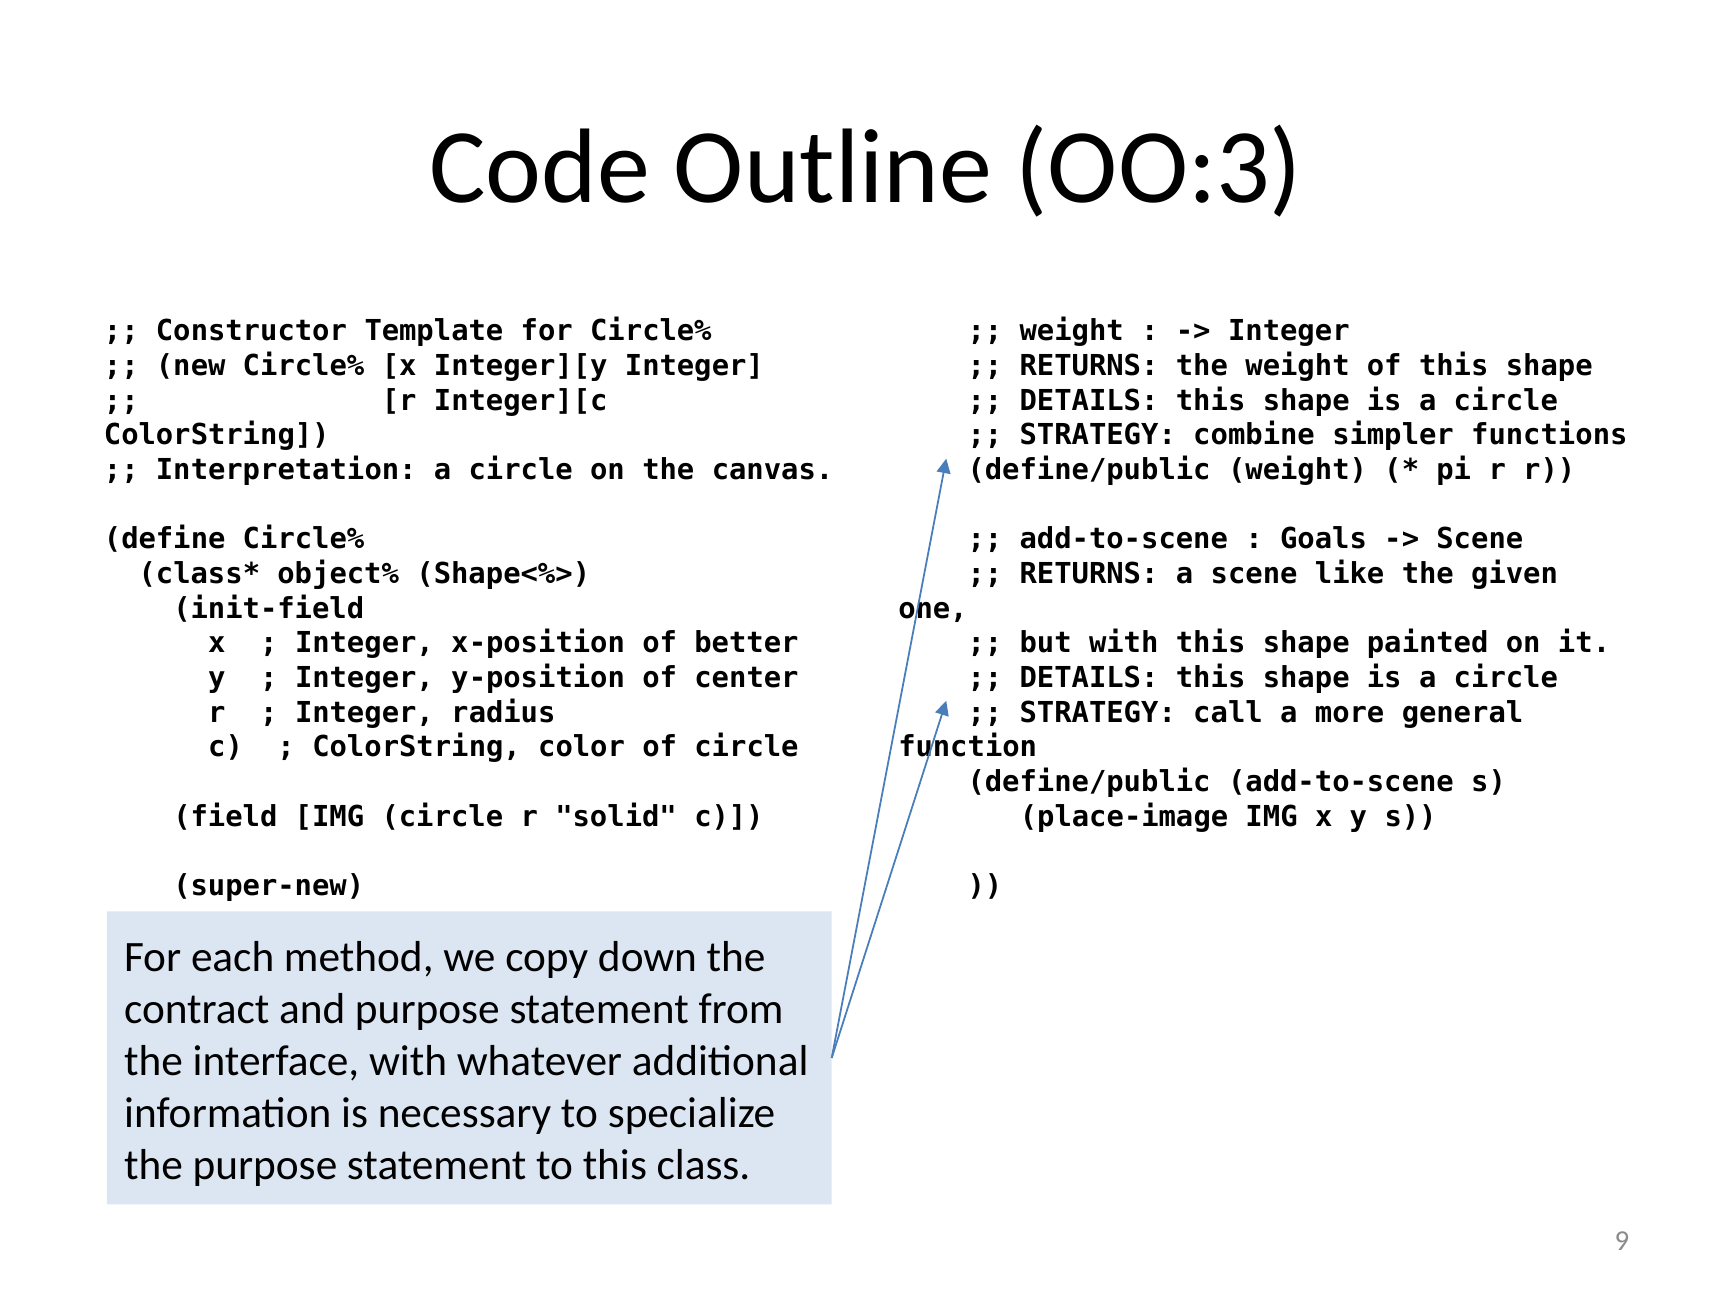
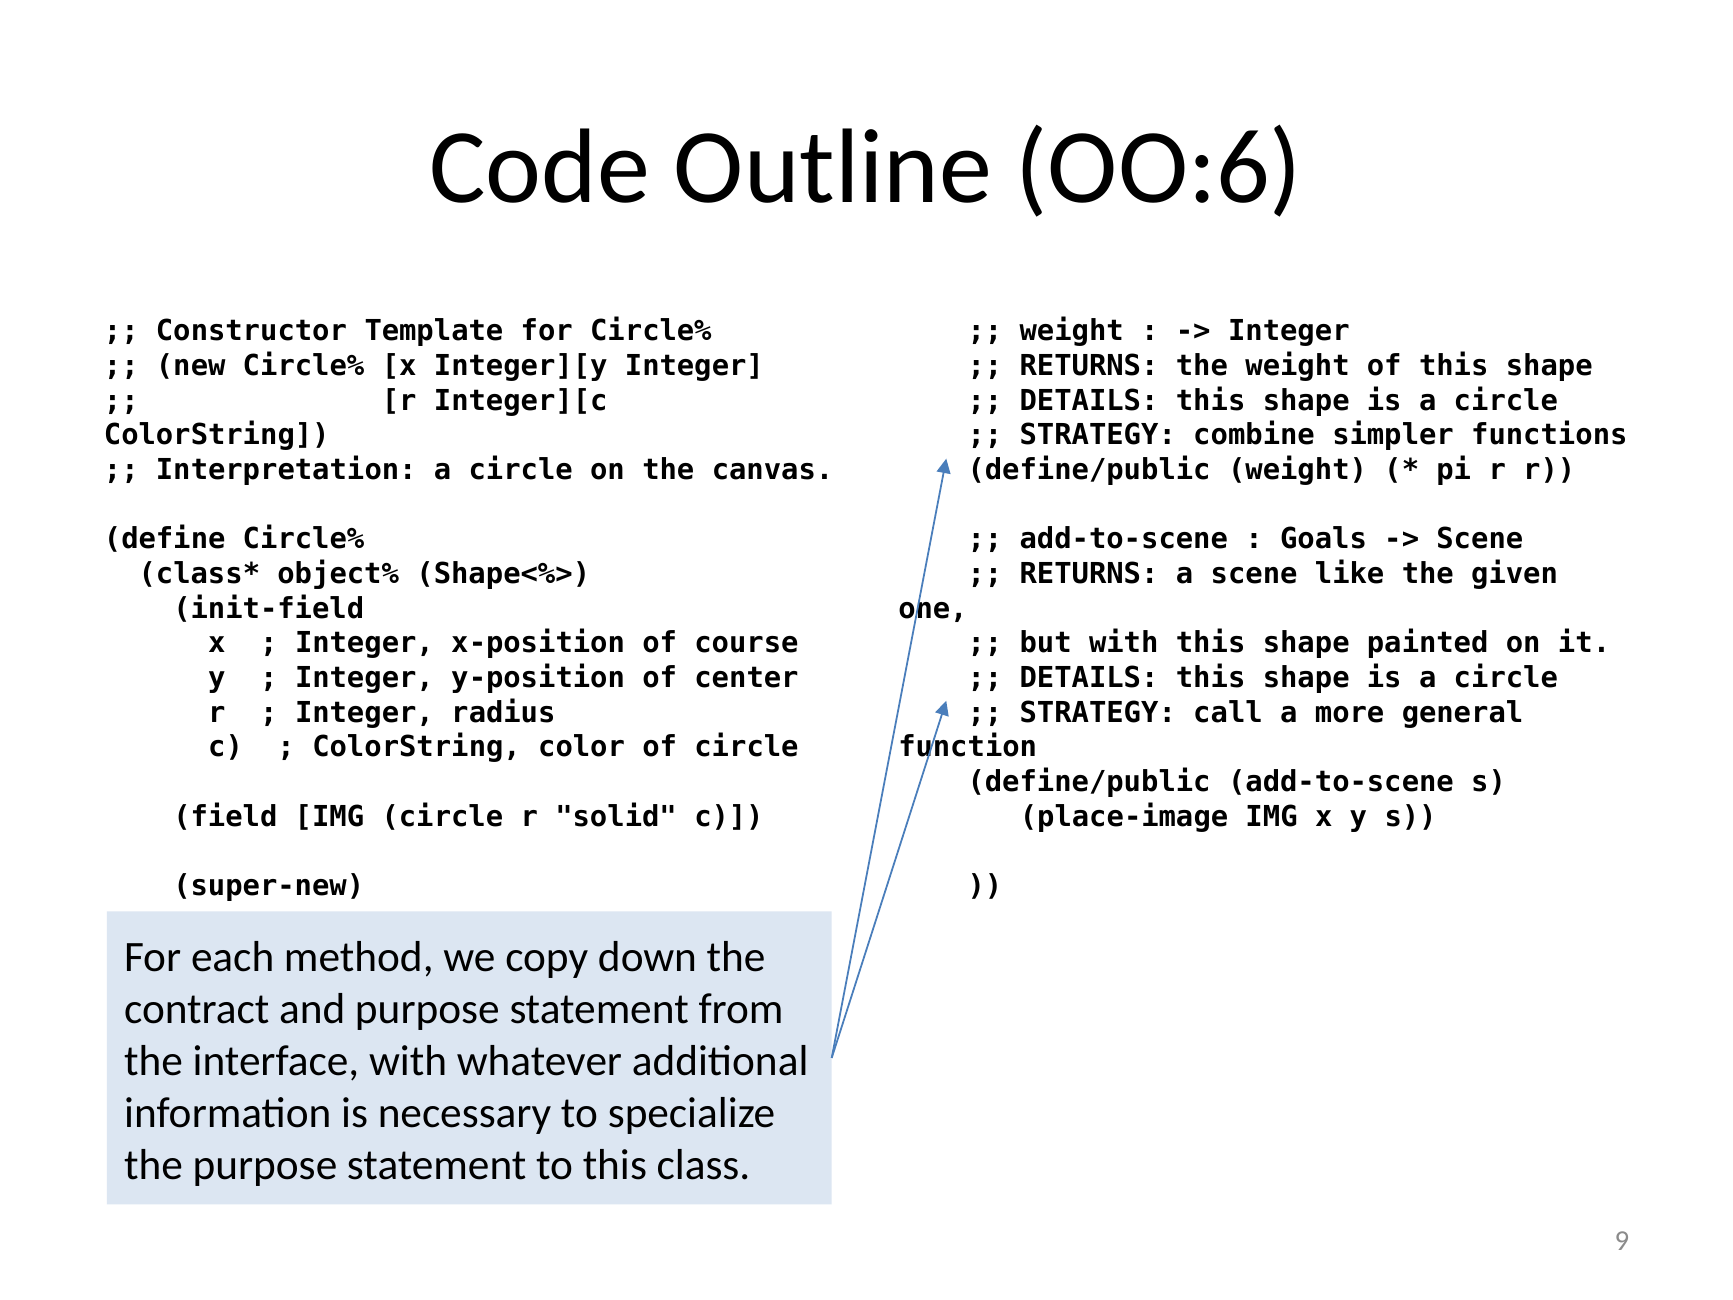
OO:3: OO:3 -> OO:6 (1159, 168)
better: better -> course (746, 643)
